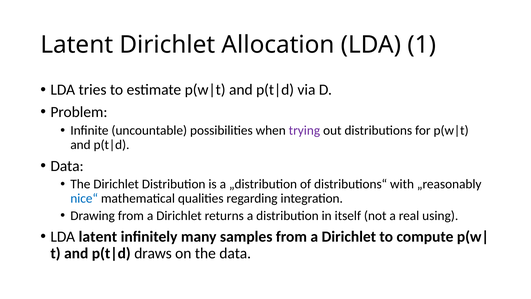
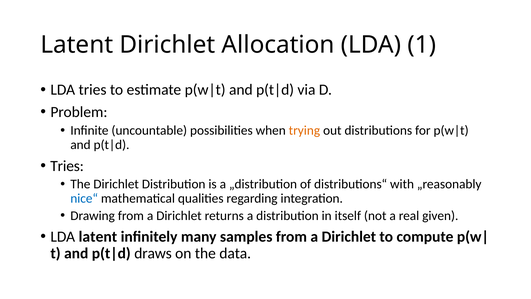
trying colour: purple -> orange (304, 130)
Data: Data -> Tries (67, 166)
using: using -> given (440, 215)
